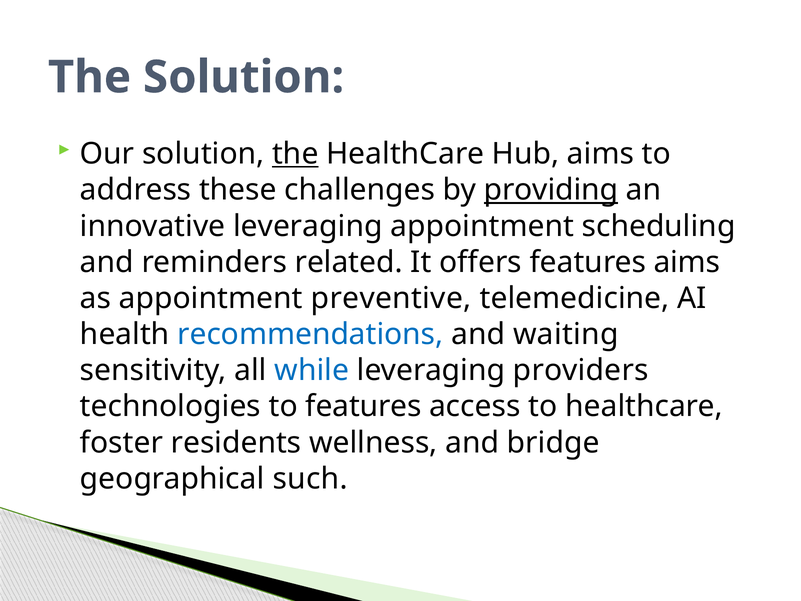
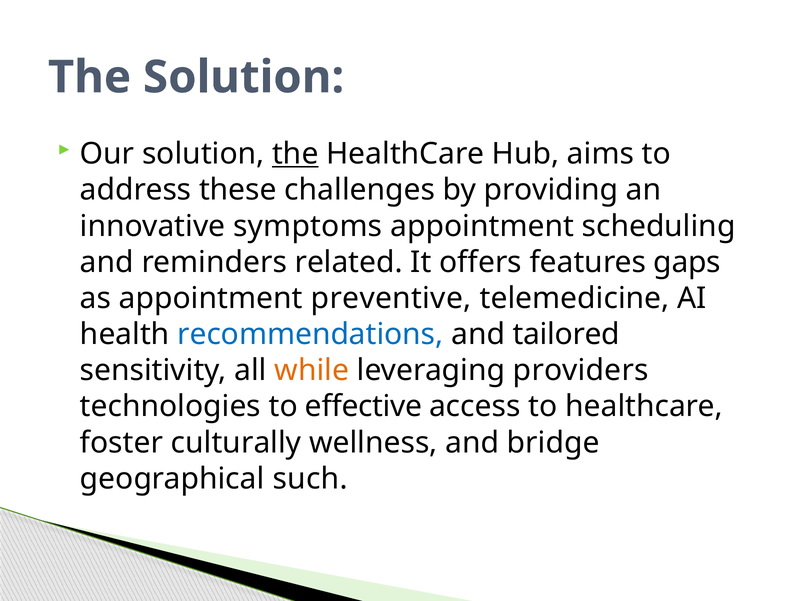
providing underline: present -> none (551, 190)
innovative leveraging: leveraging -> symptoms (308, 226)
features aims: aims -> gaps (687, 262)
waiting: waiting -> tailored (566, 334)
while colour: blue -> orange (312, 370)
to features: features -> effective (364, 406)
residents: residents -> culturally (236, 442)
